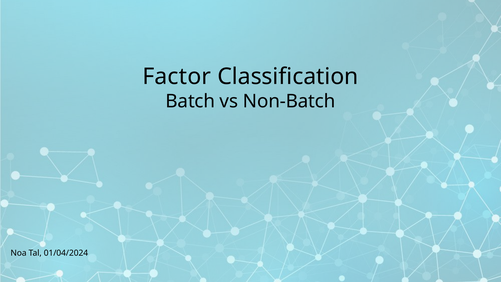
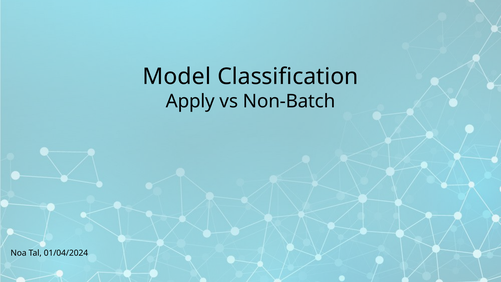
Factor: Factor -> Model (177, 76)
Batch: Batch -> Apply (190, 101)
